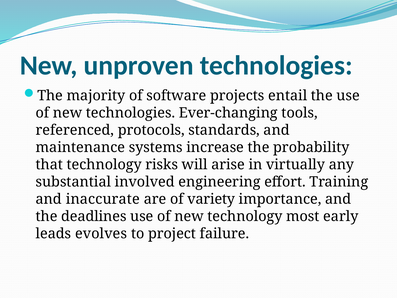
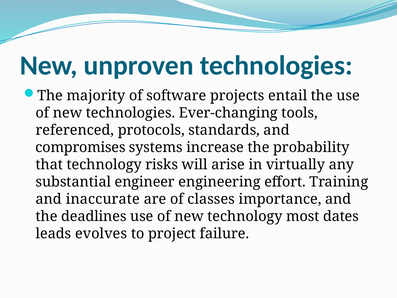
maintenance: maintenance -> compromises (80, 147)
involved: involved -> engineer (145, 182)
variety: variety -> classes (211, 199)
early: early -> dates (341, 216)
